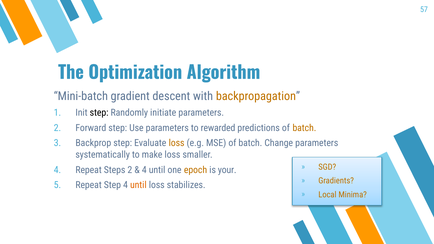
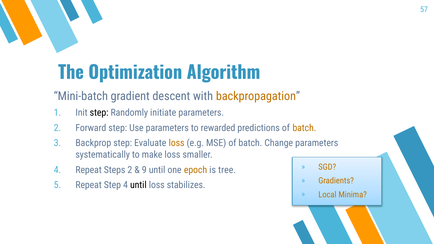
4: 4 -> 9 (144, 170)
your: your -> tree (227, 170)
until colour: orange -> black (138, 185)
